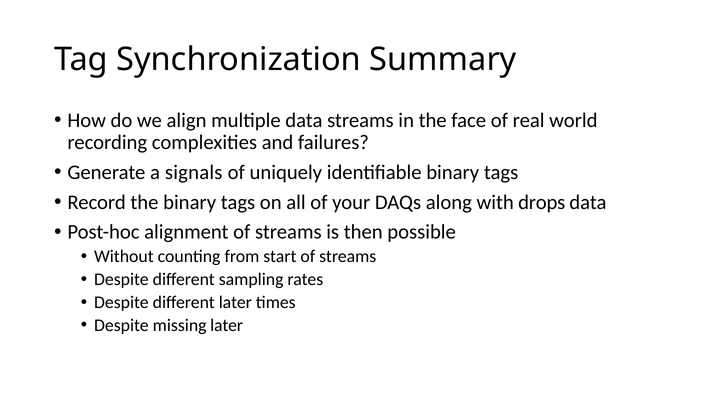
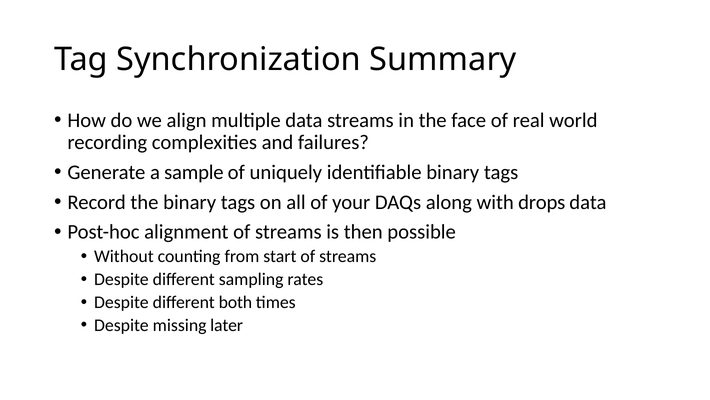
signals: signals -> sample (194, 172)
different later: later -> both (235, 302)
